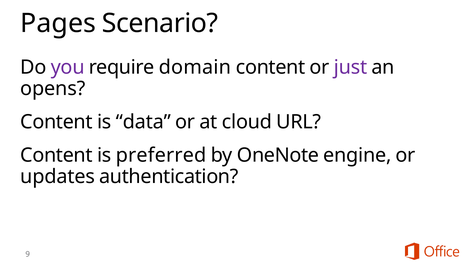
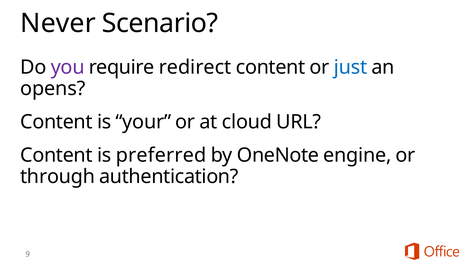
Pages: Pages -> Never (58, 23)
domain: domain -> redirect (195, 67)
just colour: purple -> blue (351, 67)
data: data -> your (143, 122)
updates: updates -> through (58, 177)
